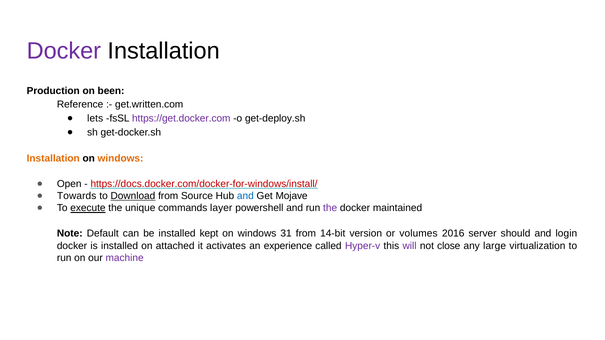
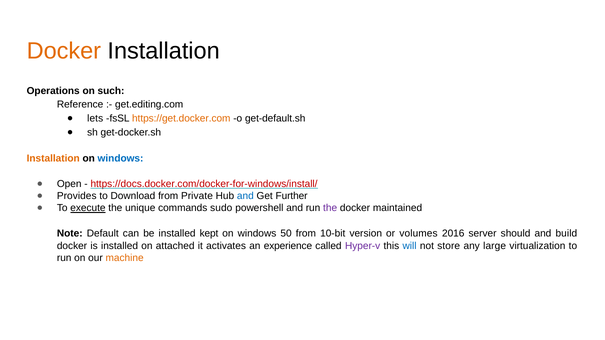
Docker colour: purple -> orange (64, 51)
Production: Production -> Operations (53, 91)
been: been -> such (111, 91)
get.written.com: get.written.com -> get.editing.com (149, 105)
https://get.docker.com colour: purple -> orange (181, 119)
get-deploy.sh: get-deploy.sh -> get-default.sh (275, 119)
windows colour: orange -> blue (121, 159)
Towards: Towards -> Provides (77, 196)
Download underline: present -> none (133, 196)
Source: Source -> Private (197, 196)
Mojave: Mojave -> Further (292, 196)
layer: layer -> sudo (221, 208)
31: 31 -> 50 (286, 234)
14-bit: 14-bit -> 10-bit (333, 234)
login: login -> build (566, 234)
will colour: purple -> blue (410, 246)
close: close -> store (449, 246)
machine colour: purple -> orange (125, 258)
